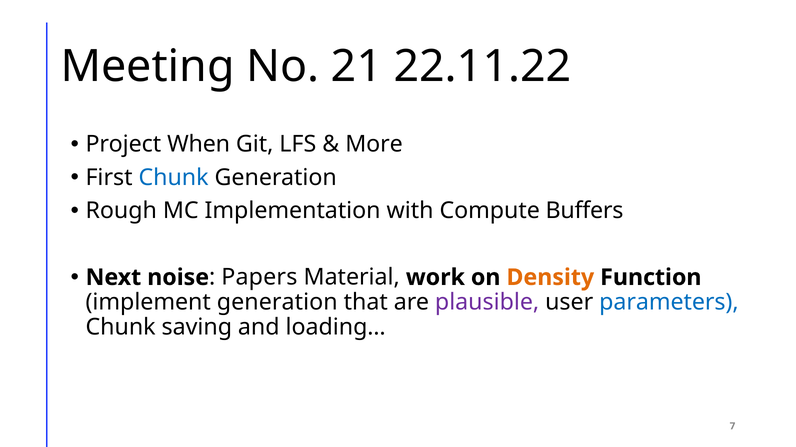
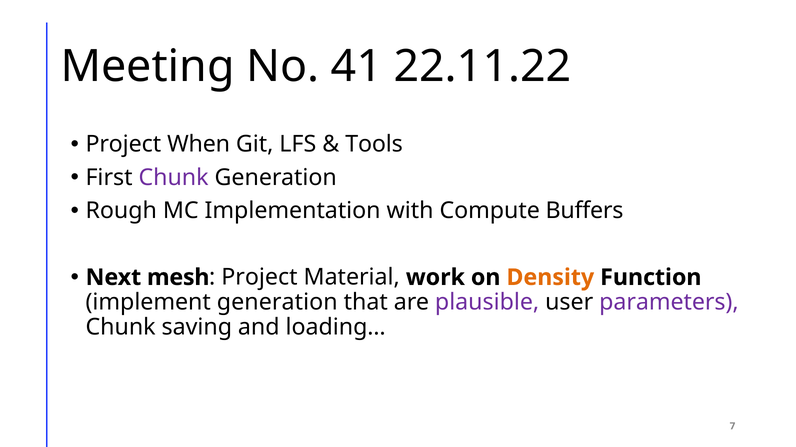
21: 21 -> 41 (357, 67)
More: More -> Tools (374, 144)
Chunk colour: blue -> purple (174, 178)
noise: noise -> mesh (178, 278)
Papers: Papers -> Project (259, 278)
parameters colour: blue -> purple (669, 303)
